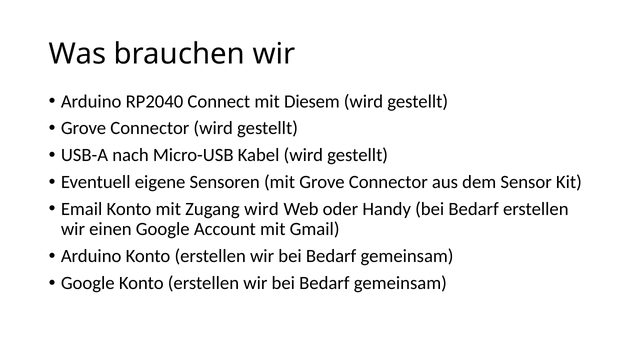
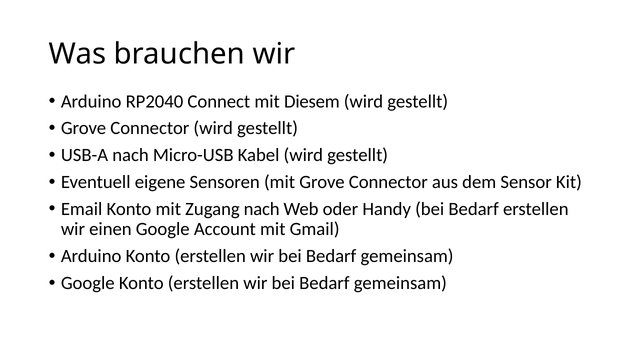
Zugang wird: wird -> nach (262, 209)
